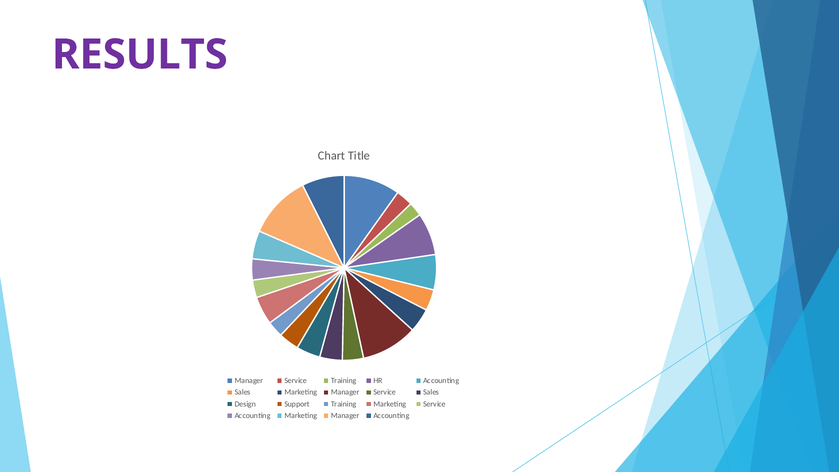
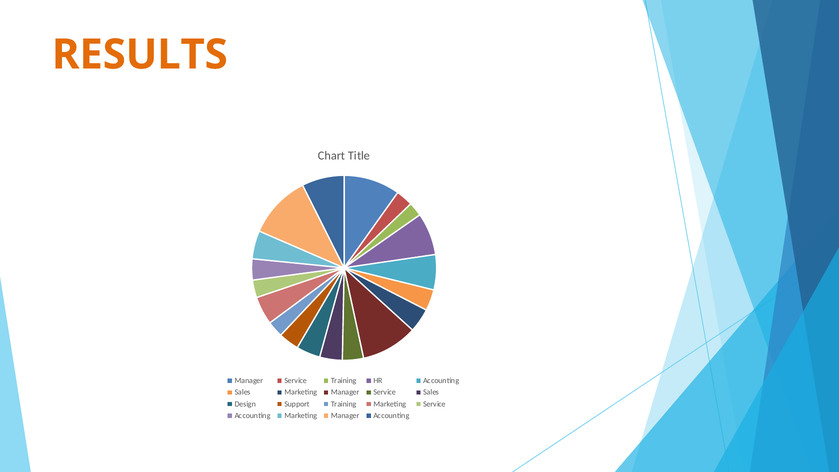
RESULTS colour: purple -> orange (140, 55)
